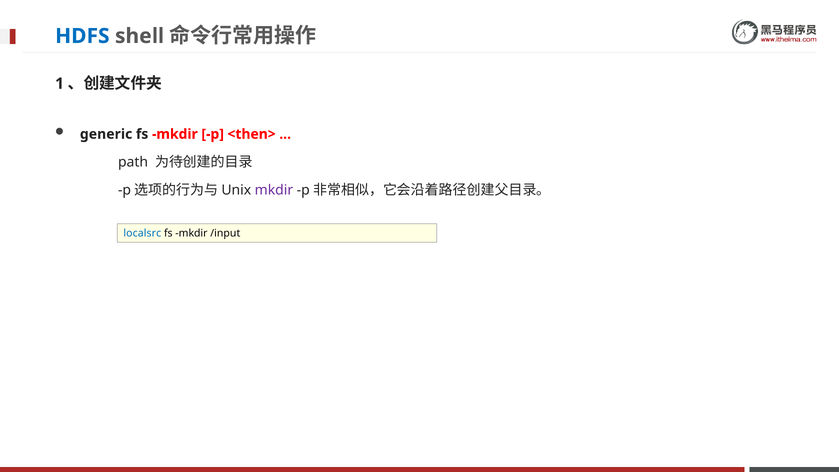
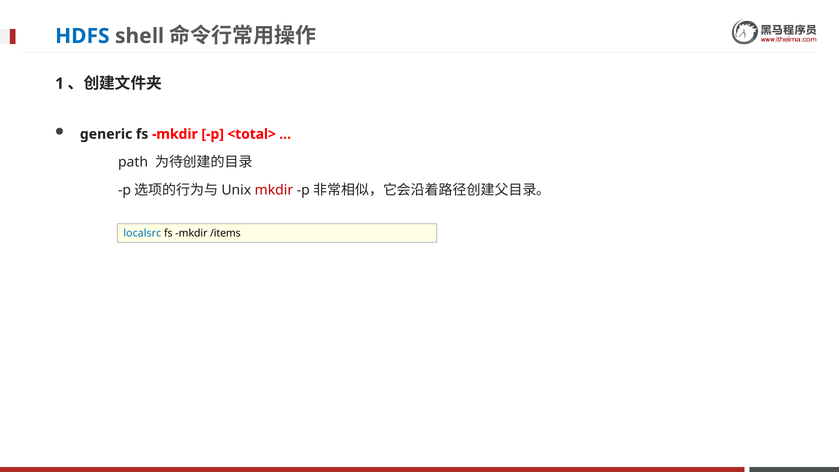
<then>: <then> -> <total> (252, 134)
mkdir colour: purple -> red (274, 190)
/input: /input -> /items (225, 233)
